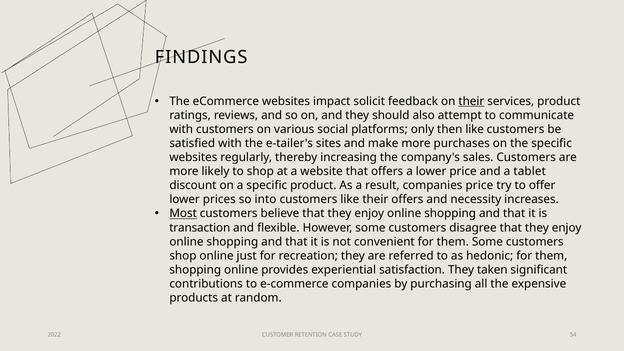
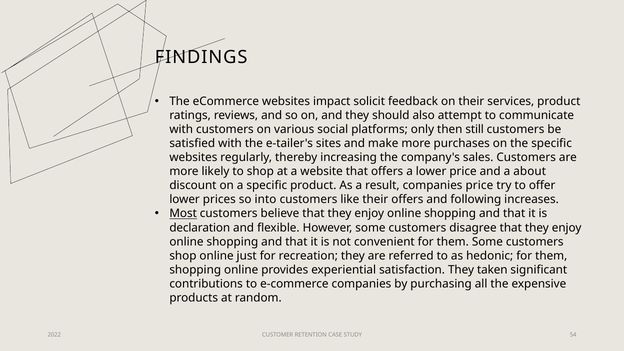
their underline: present -> none (471, 101)
then like: like -> still (475, 129)
tablet: tablet -> about (530, 172)
necessity: necessity -> following (476, 200)
transaction: transaction -> declaration (200, 228)
